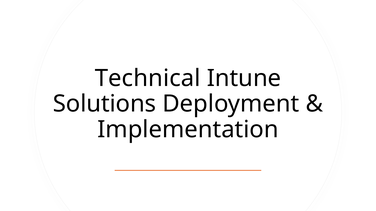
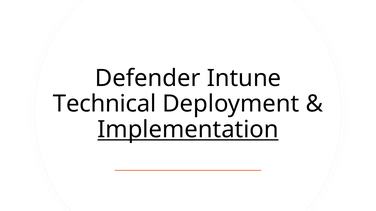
Technical: Technical -> Defender (148, 78)
Solutions: Solutions -> Technical (105, 104)
Implementation underline: none -> present (188, 130)
